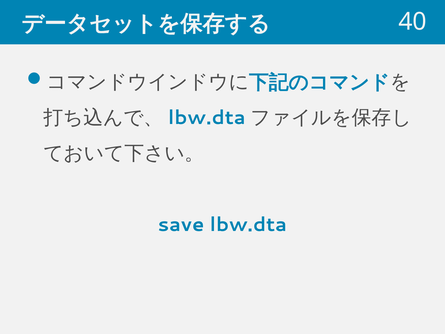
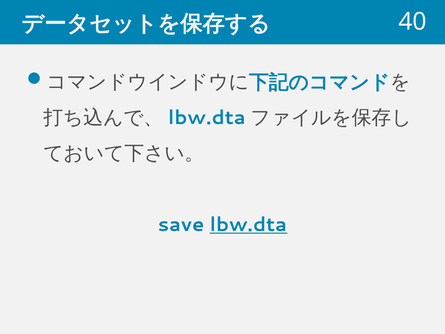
lbw.dta underline: none -> present (248, 224)
